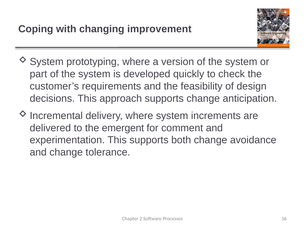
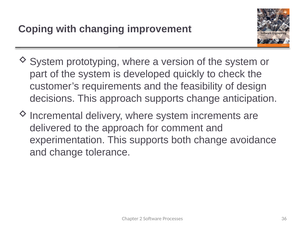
the emergent: emergent -> approach (123, 128)
